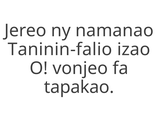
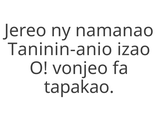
Taninin-falio: Taninin-falio -> Taninin-anio (60, 50)
